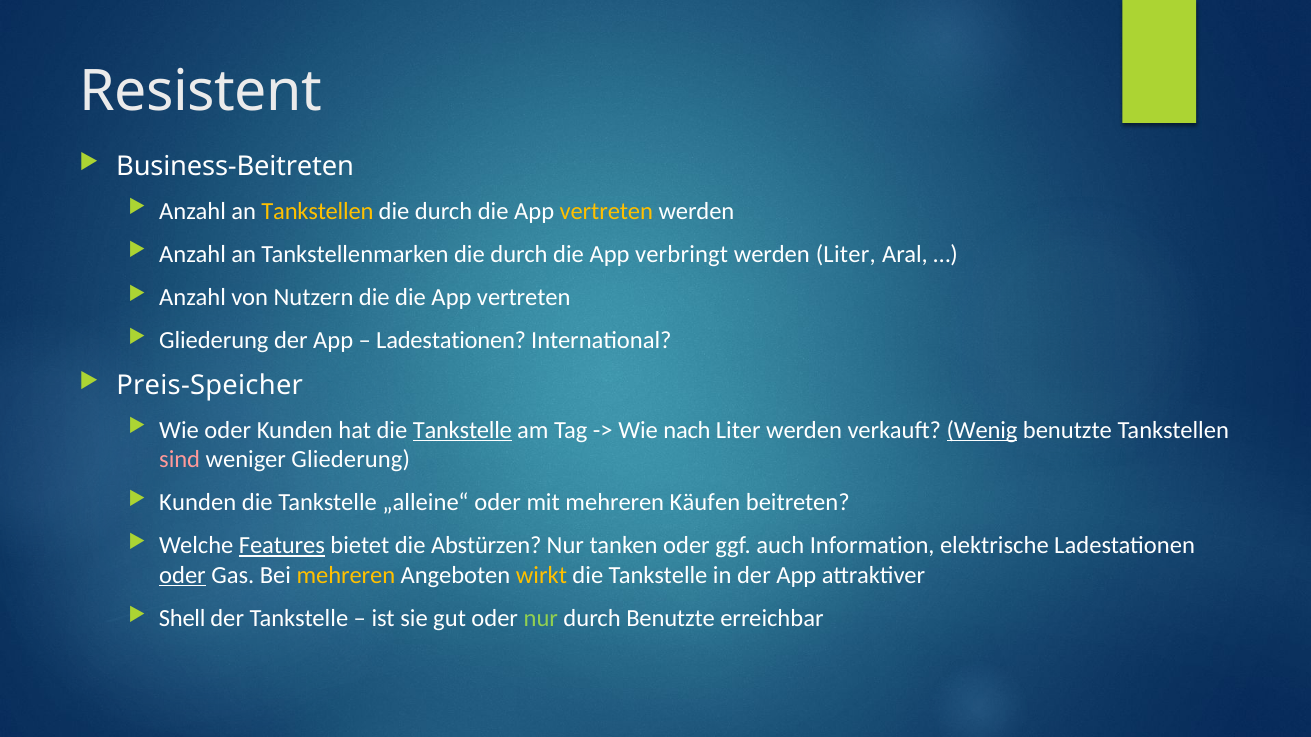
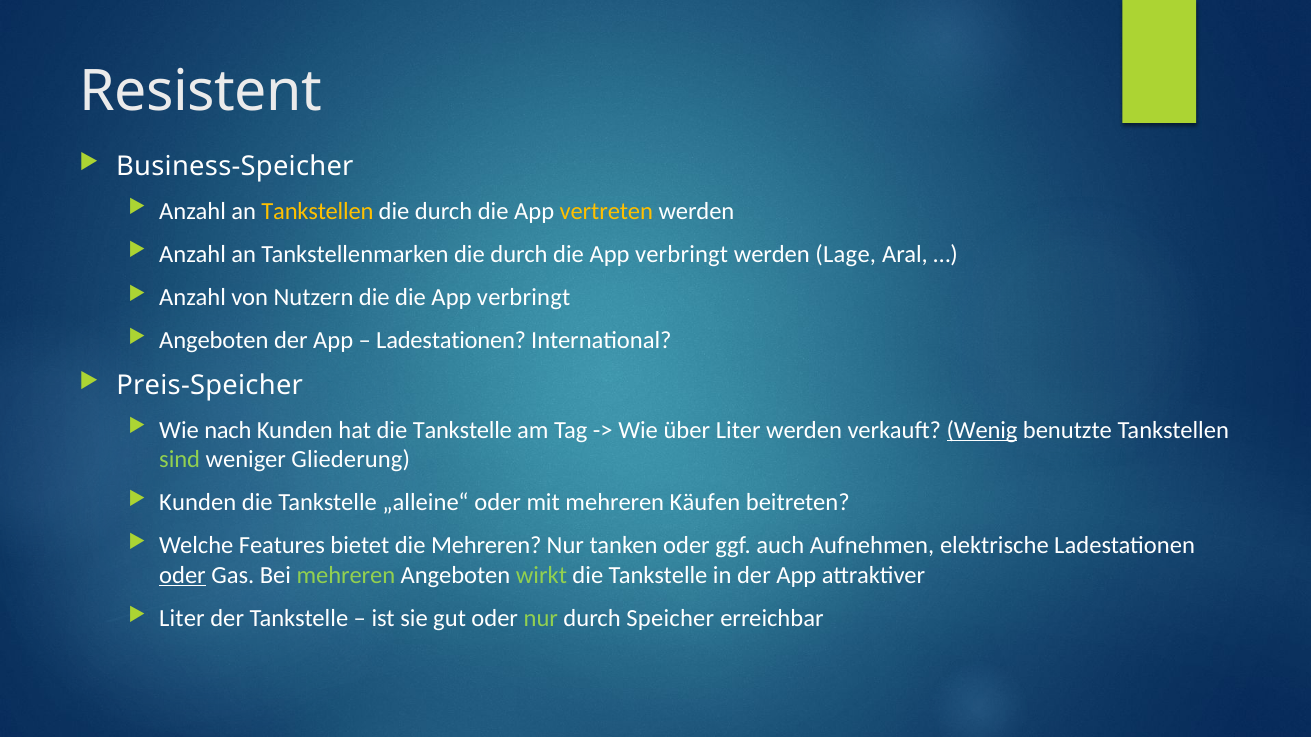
Business-Beitreten: Business-Beitreten -> Business-Speicher (235, 166)
werden Liter: Liter -> Lage (846, 254)
die die App vertreten: vertreten -> verbringt (524, 297)
Gliederung: Gliederung -> Angeboten (214, 341)
Wie oder: oder -> nach (228, 430)
Tankstelle underline: present -> none (462, 430)
nach: nach -> über (687, 430)
sind colour: pink -> light green (180, 460)
Features underline: present -> none (282, 546)
die Abstürzen: Abstürzen -> Mehreren (486, 546)
Information: Information -> Aufnehmen (872, 546)
mehreren colour: yellow -> light green (346, 575)
wirkt colour: yellow -> light green (541, 575)
Shell: Shell -> Liter (182, 619)
durch Benutzte: Benutzte -> Speicher (670, 619)
